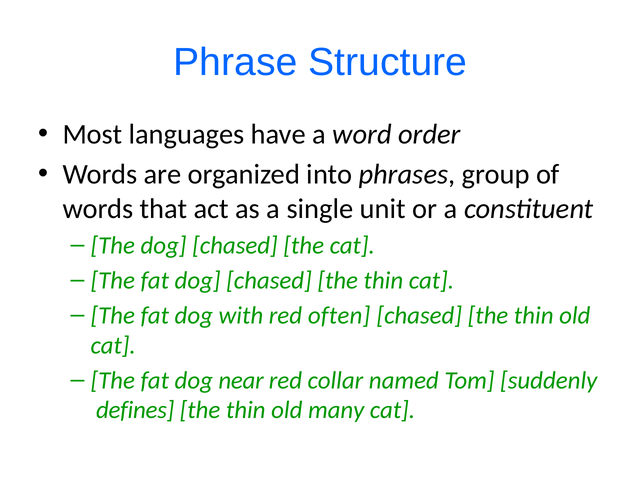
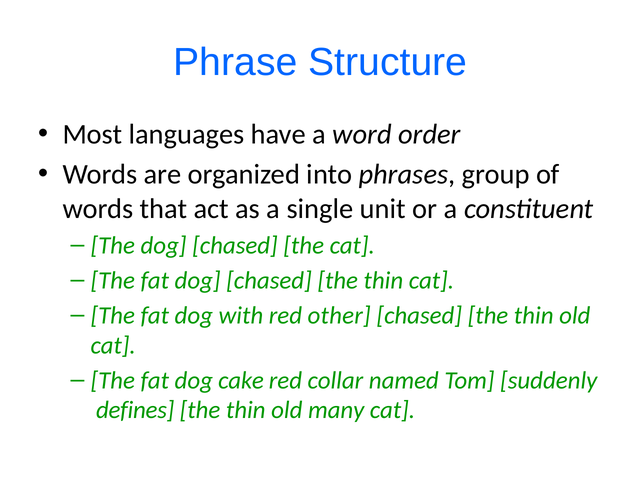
often: often -> other (339, 315)
near: near -> cake (241, 380)
